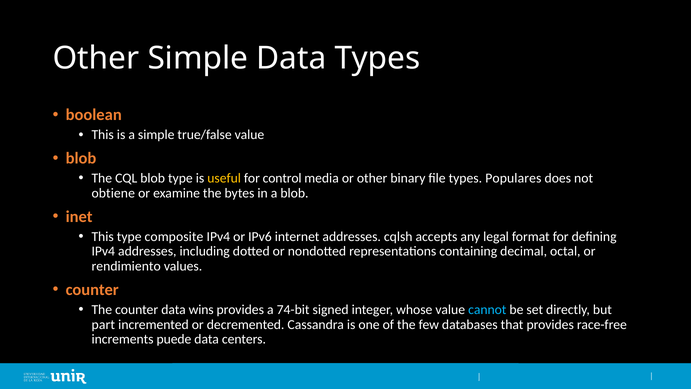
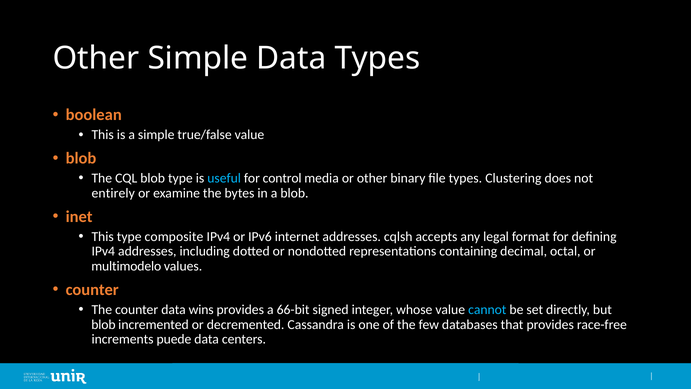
useful colour: yellow -> light blue (224, 178)
Populares: Populares -> Clustering (513, 178)
obtiene: obtiene -> entirely (113, 193)
rendimiento: rendimiento -> multimodelo (126, 266)
74-bit: 74-bit -> 66-bit (293, 309)
part: part -> blob (103, 324)
